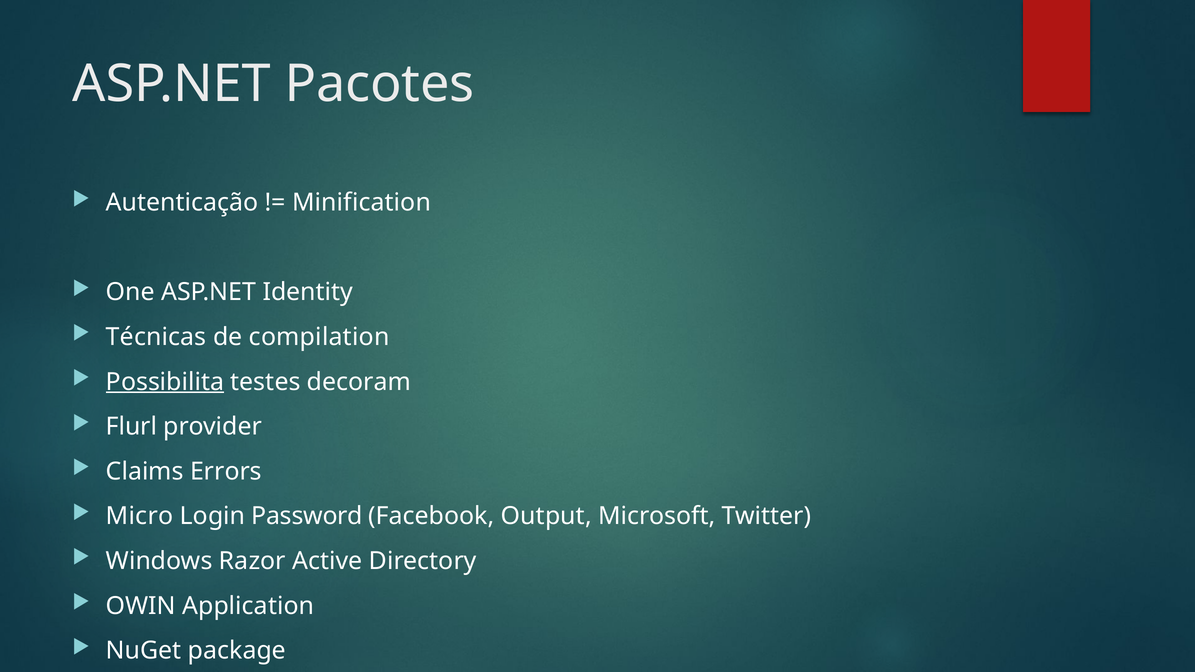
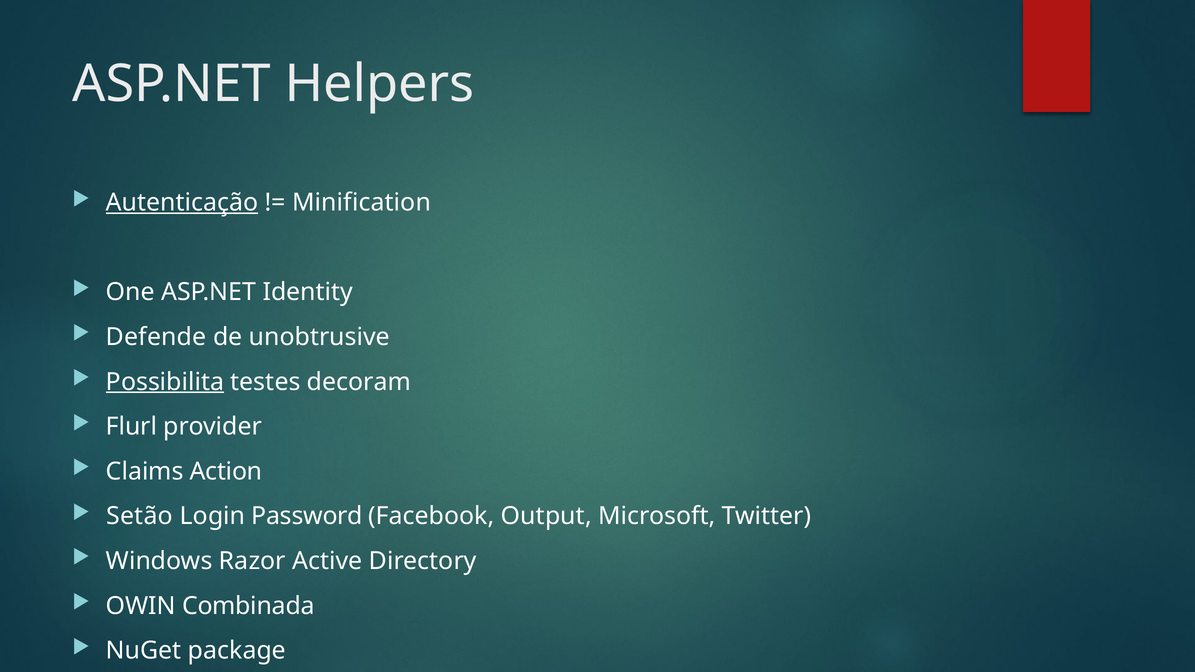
Pacotes: Pacotes -> Helpers (379, 84)
Autenticação underline: none -> present (182, 203)
Técnicas: Técnicas -> Defende (156, 337)
compilation: compilation -> unobtrusive (319, 337)
Errors: Errors -> Action (226, 472)
Micro: Micro -> Setão (140, 516)
Application: Application -> Combinada (248, 606)
